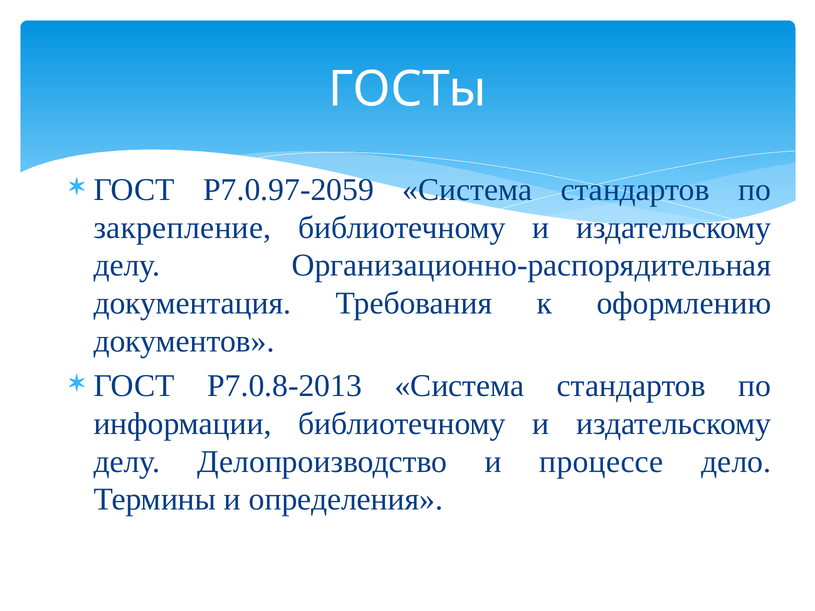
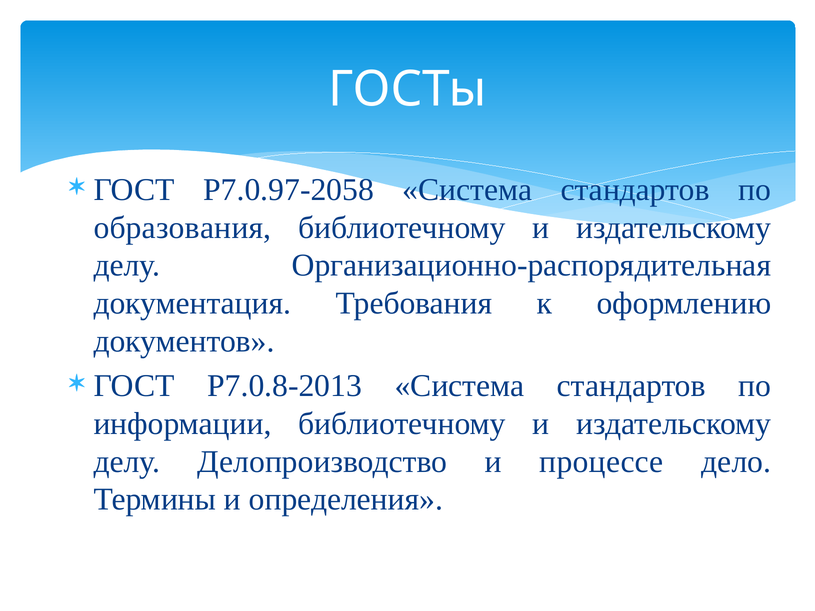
Р7.0.97-2059: Р7.0.97-2059 -> Р7.0.97-2058 (289, 190)
закрепление: закрепление -> образования (182, 228)
